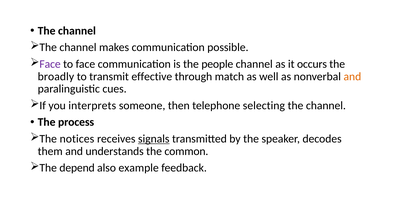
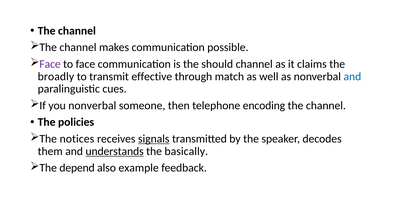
people: people -> should (217, 64)
occurs: occurs -> claims (312, 64)
and colour: orange -> blue (352, 77)
you interprets: interprets -> nonverbal (92, 106)
selecting: selecting -> encoding (264, 106)
process: process -> policies (76, 122)
understands underline: none -> present (115, 151)
common: common -> basically (186, 151)
